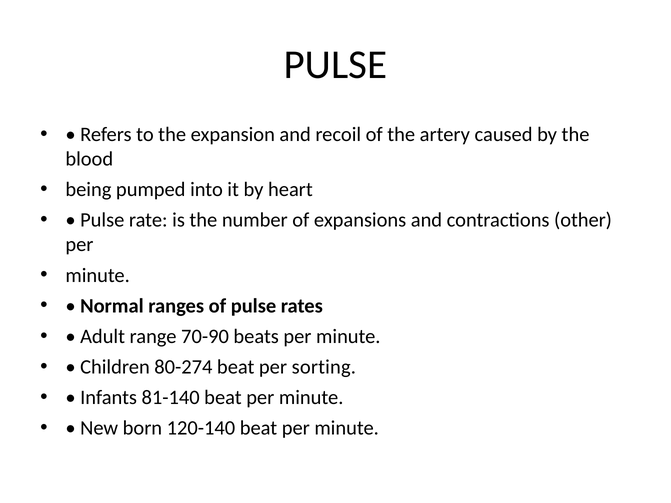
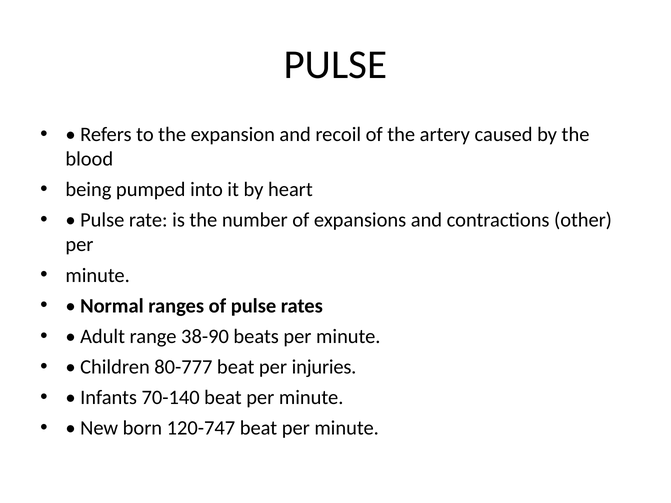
70-90: 70-90 -> 38-90 (205, 337)
80-274: 80-274 -> 80-777 (183, 367)
sorting: sorting -> injuries (324, 367)
81-140: 81-140 -> 70-140 (171, 398)
120-140: 120-140 -> 120-747 (201, 428)
